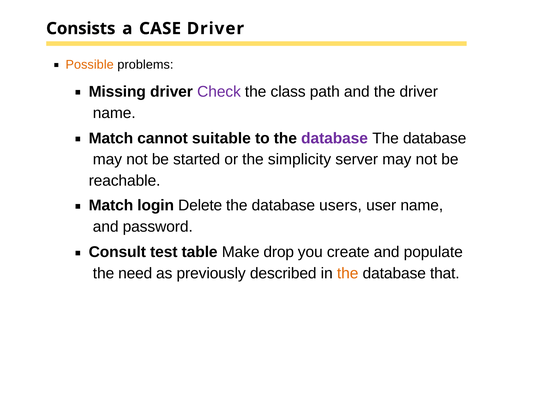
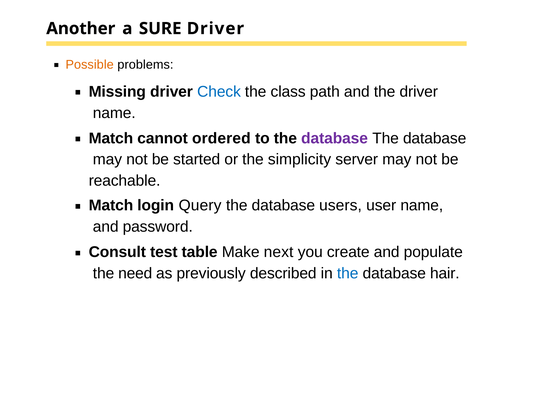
Consists: Consists -> Another (81, 28)
CASE: CASE -> SURE (160, 28)
Check colour: purple -> blue (219, 92)
suitable: suitable -> ordered (221, 138)
Delete: Delete -> Query (200, 205)
drop: drop -> next (279, 252)
the colour: orange -> blue (348, 273)
that: that -> hair (445, 273)
